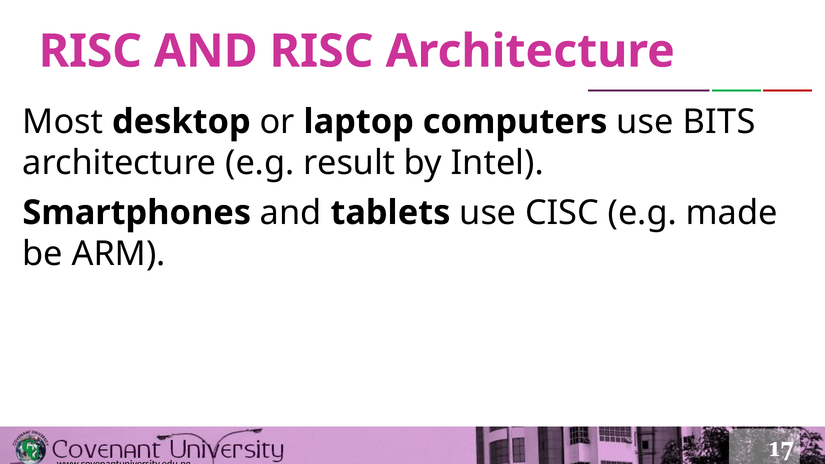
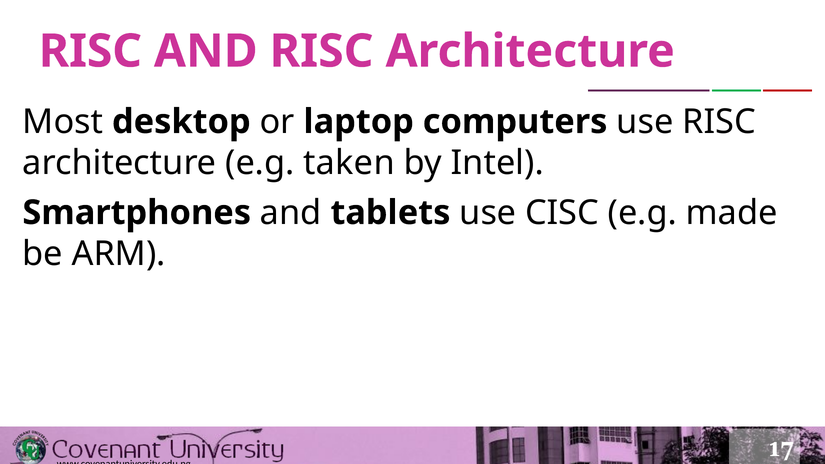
use BITS: BITS -> RISC (719, 122)
result: result -> taken (349, 163)
